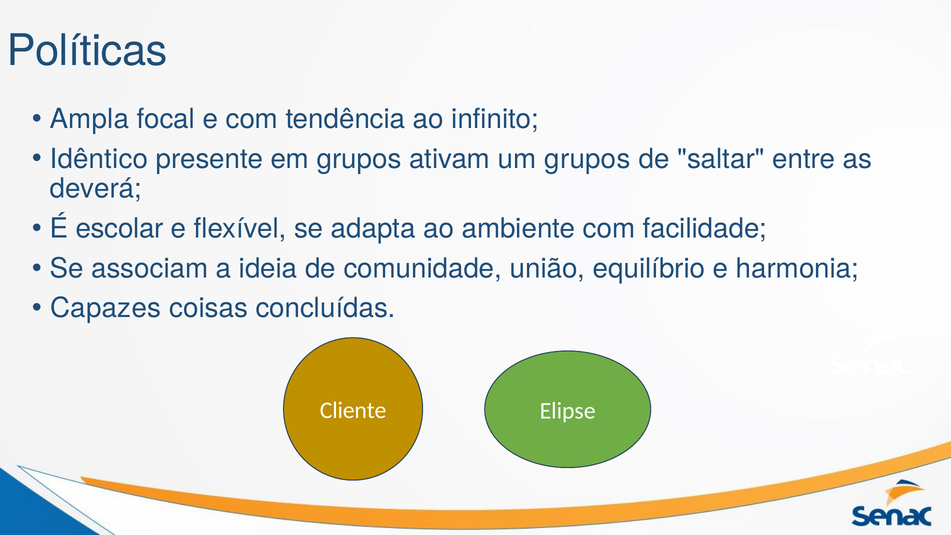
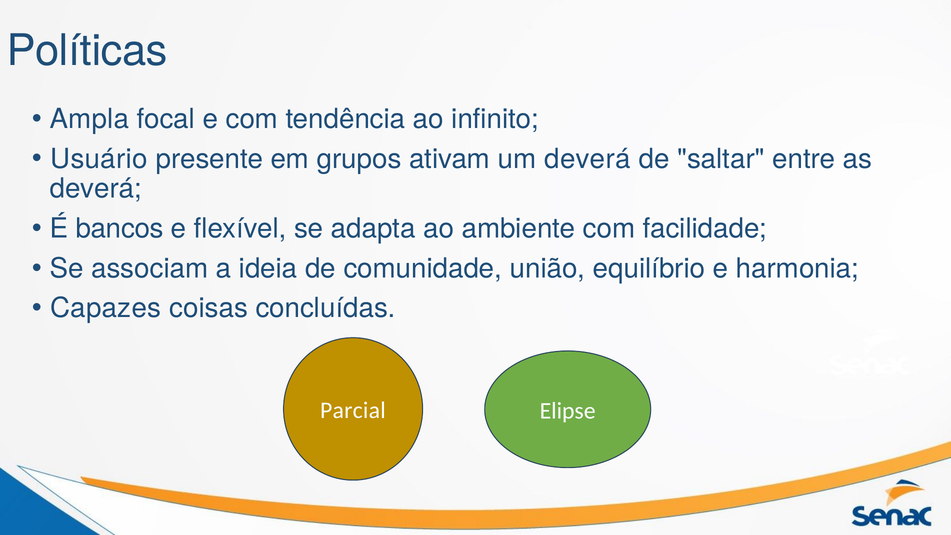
Idêntico: Idêntico -> Usuário (99, 159)
um grupos: grupos -> deverá (587, 159)
escolar: escolar -> bancos (120, 229)
Cliente: Cliente -> Parcial (353, 410)
